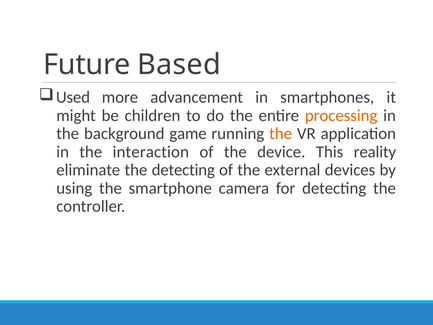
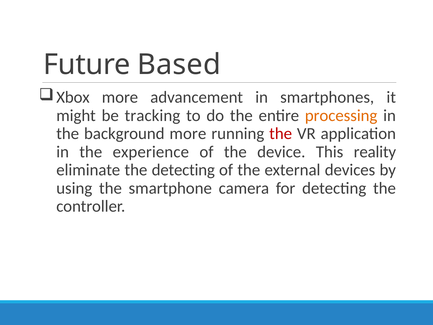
Used: Used -> Xbox (73, 97)
children: children -> tracking (152, 115)
background game: game -> more (188, 134)
the colour: orange -> red (281, 134)
interaction: interaction -> experience (151, 152)
